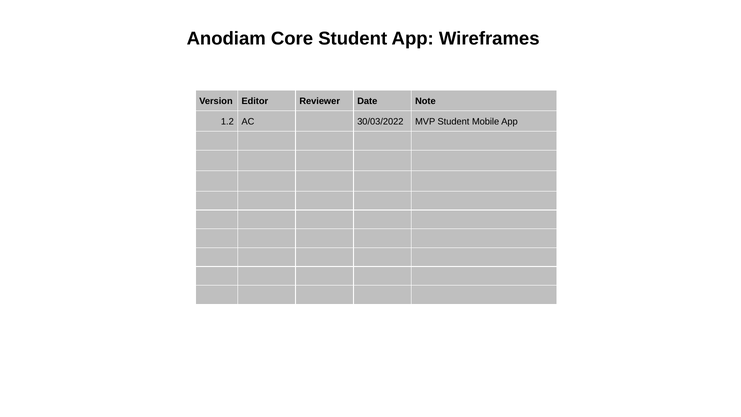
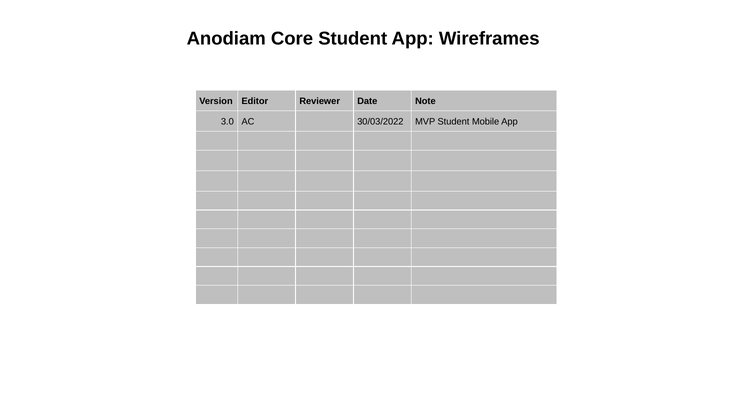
1.2: 1.2 -> 3.0 (227, 122)
